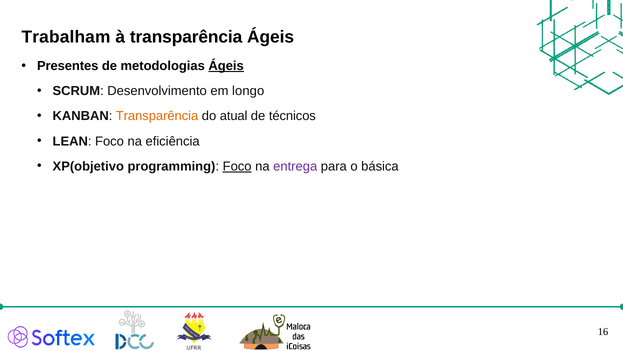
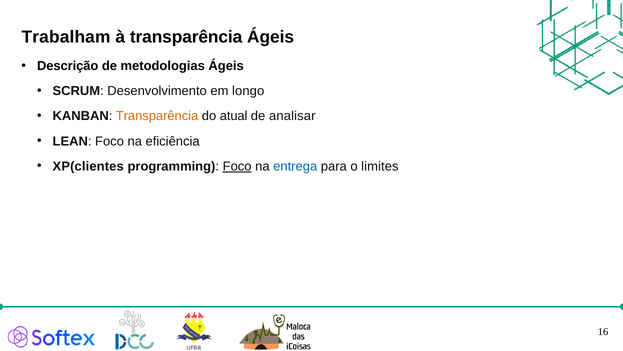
Presentes: Presentes -> Descrição (68, 66)
Ágeis underline: present -> none (226, 66)
técnicos: técnicos -> analisar (292, 116)
XP(objetivo: XP(objetivo -> XP(clientes (88, 166)
entrega colour: purple -> blue (295, 166)
básica: básica -> limites (380, 166)
